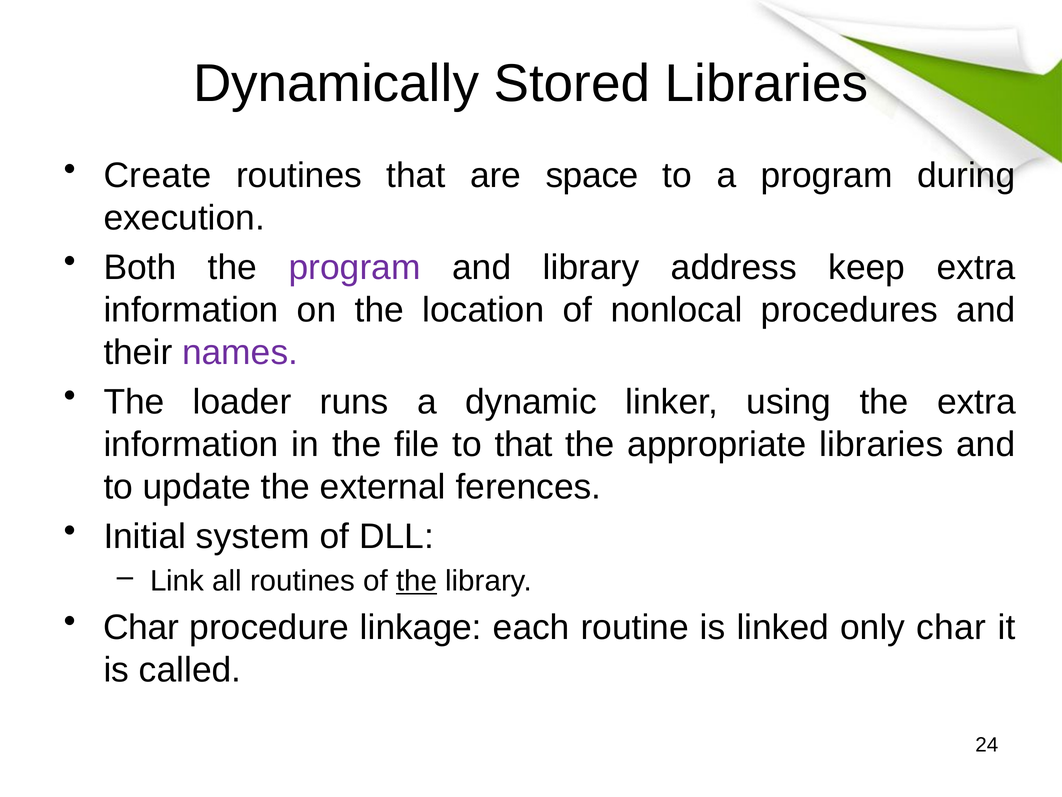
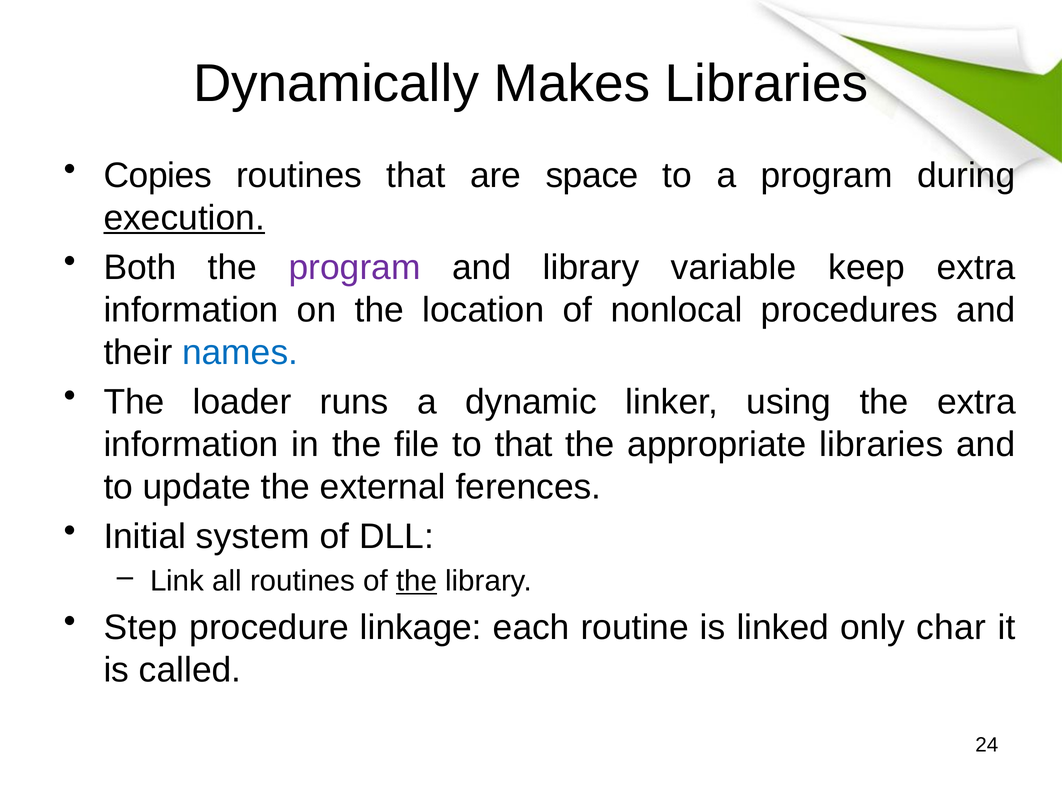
Stored: Stored -> Makes (572, 84)
Create: Create -> Copies (158, 175)
execution underline: none -> present (184, 218)
address: address -> variable (734, 267)
names colour: purple -> blue (240, 352)
Char: Char -> Step (141, 627)
